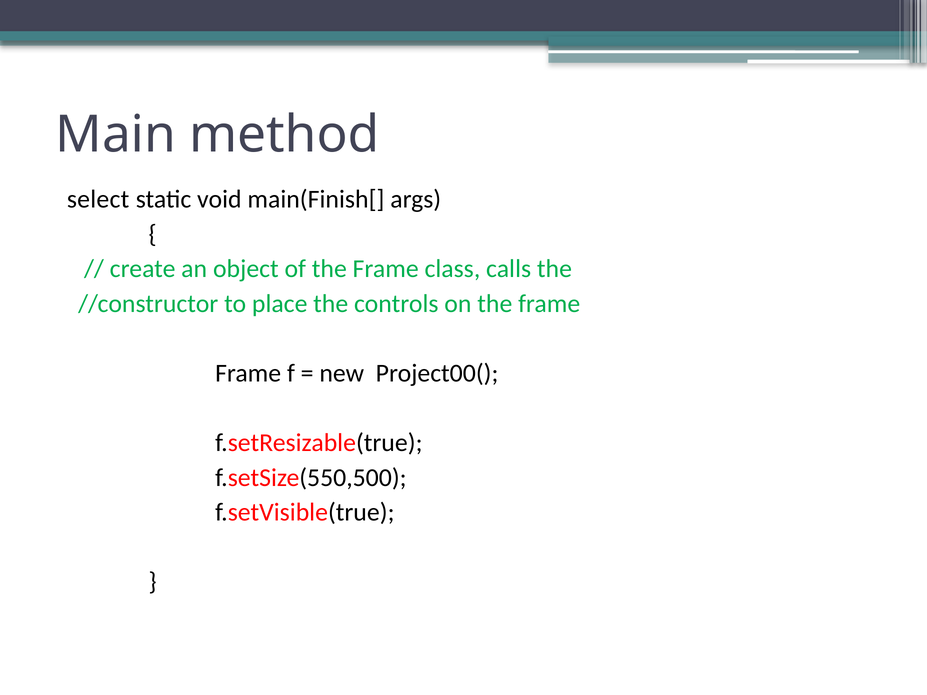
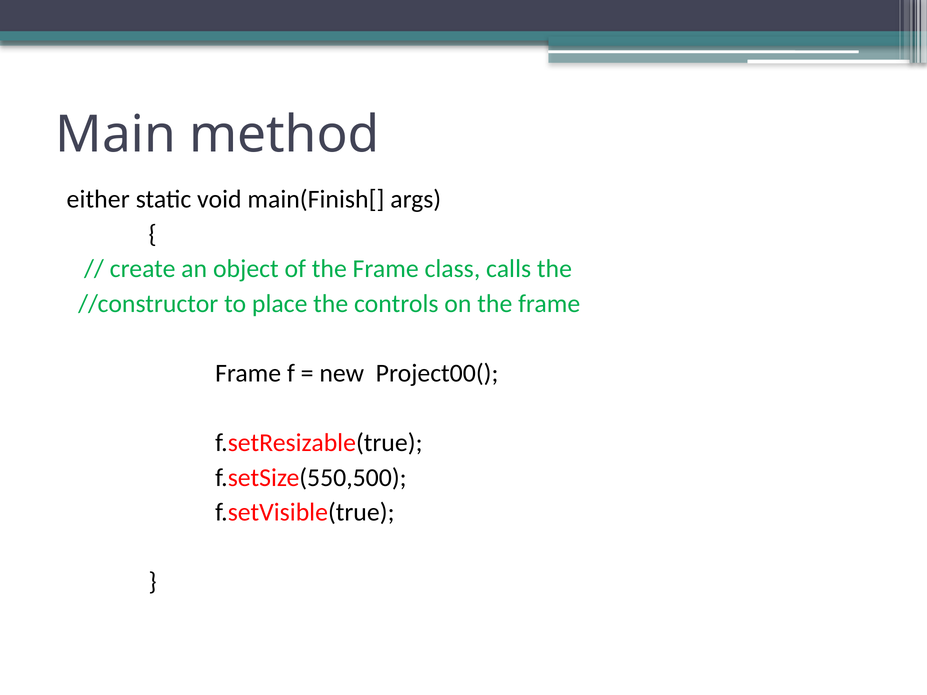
select: select -> either (98, 199)
